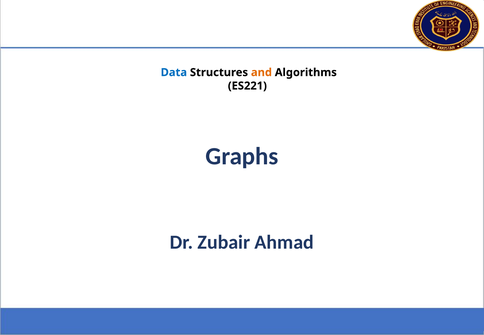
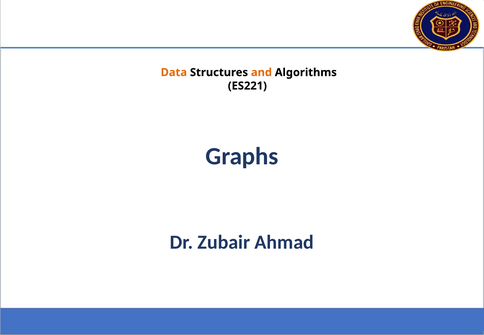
Data colour: blue -> orange (174, 72)
